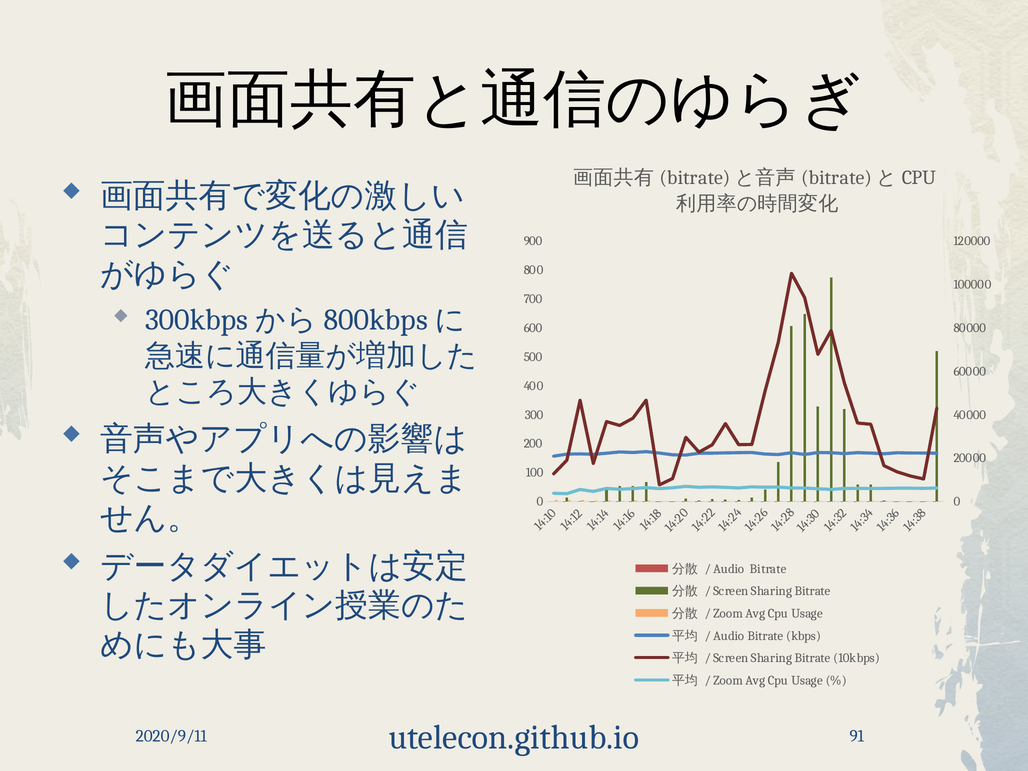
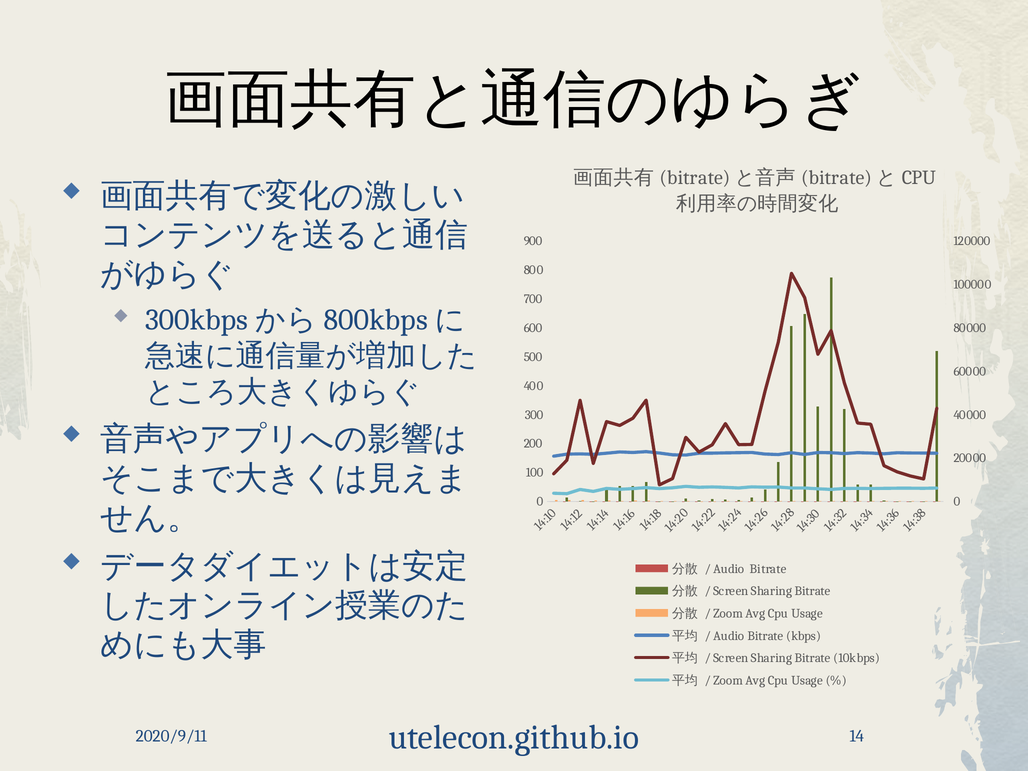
91: 91 -> 14 (857, 736)
